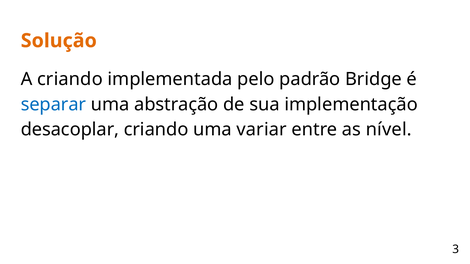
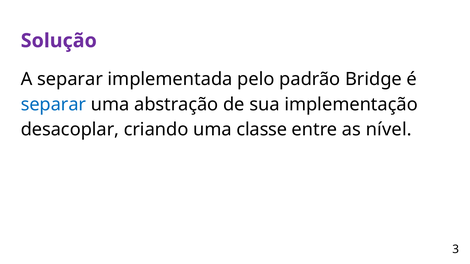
Solução colour: orange -> purple (59, 41)
A criando: criando -> separar (70, 79)
variar: variar -> classe (262, 130)
